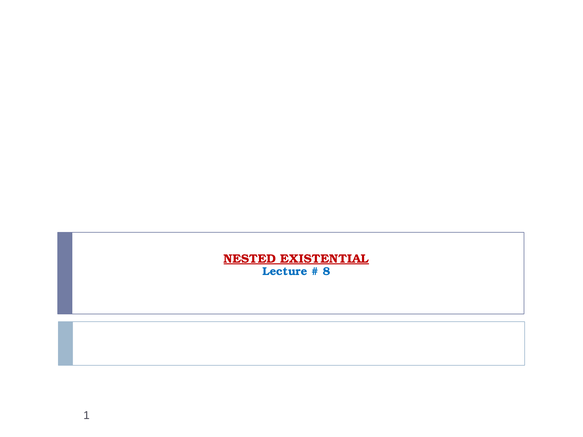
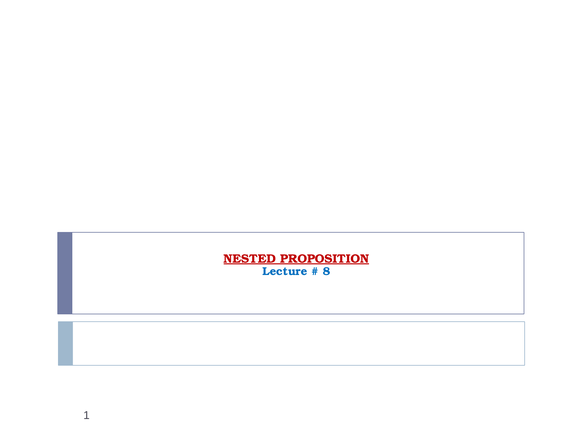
EXISTENTIAL: EXISTENTIAL -> PROPOSITION (325, 259)
